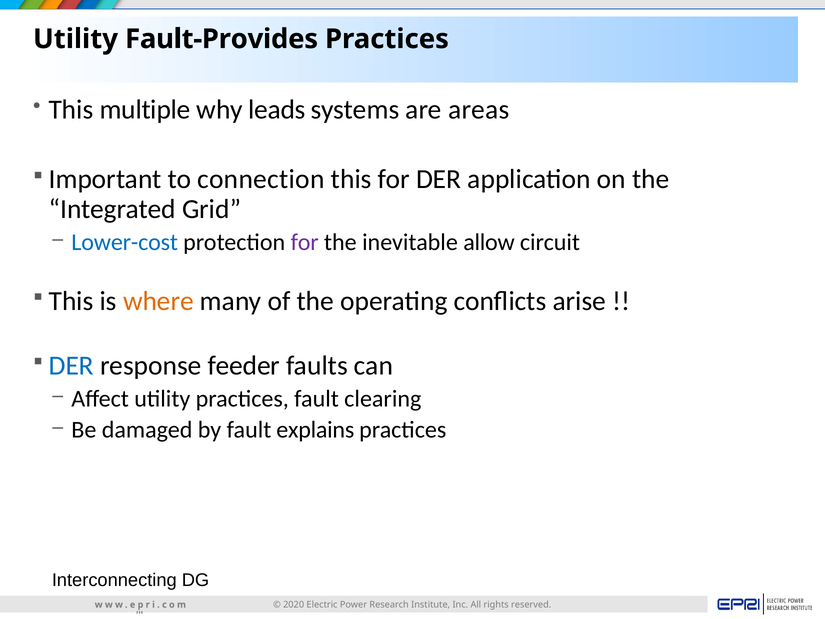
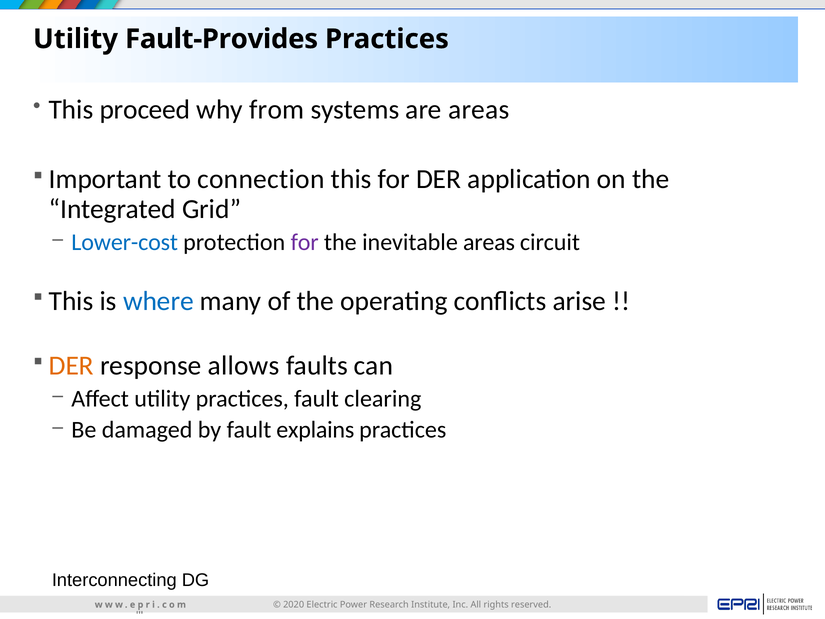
multiple: multiple -> proceed (145, 110)
leads: leads -> from (277, 110)
inevitable allow: allow -> areas (489, 242)
where colour: orange -> blue (158, 301)
DER colour: blue -> orange (71, 365)
feeder: feeder -> allows (244, 365)
